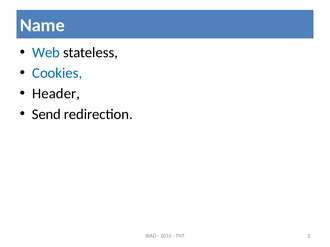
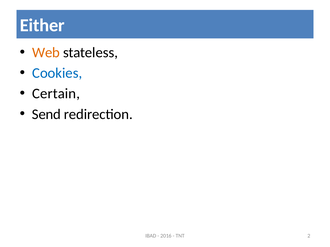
Name: Name -> Either (42, 25)
Web colour: blue -> orange (46, 53)
Header: Header -> Certain (56, 94)
